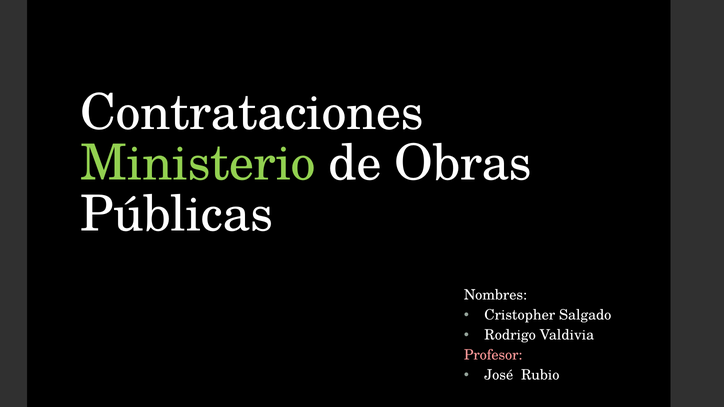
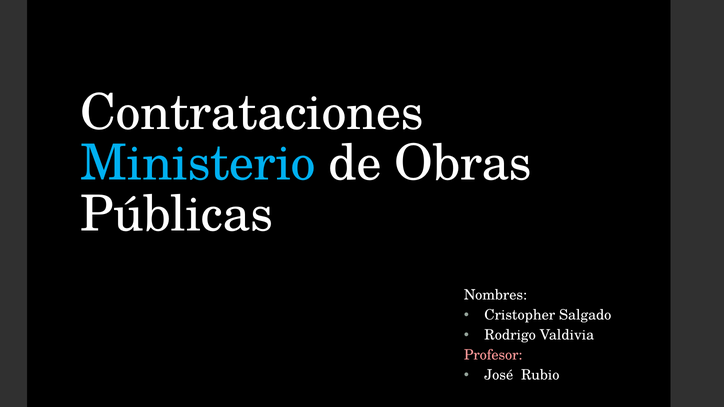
Ministerio colour: light green -> light blue (198, 164)
